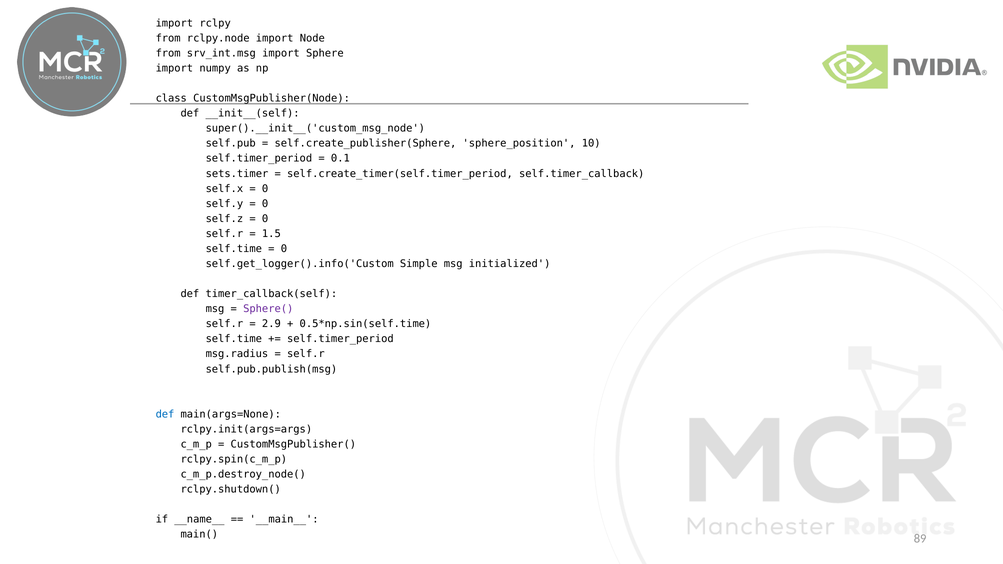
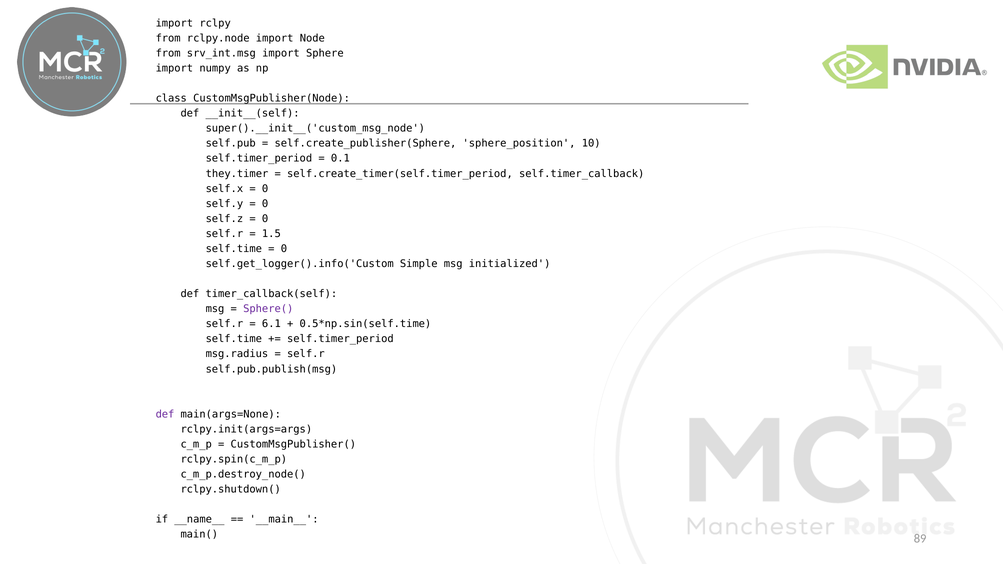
sets.timer: sets.timer -> they.timer (237, 174)
2.9: 2.9 -> 6.1 (271, 324)
def colour: blue -> purple (165, 414)
